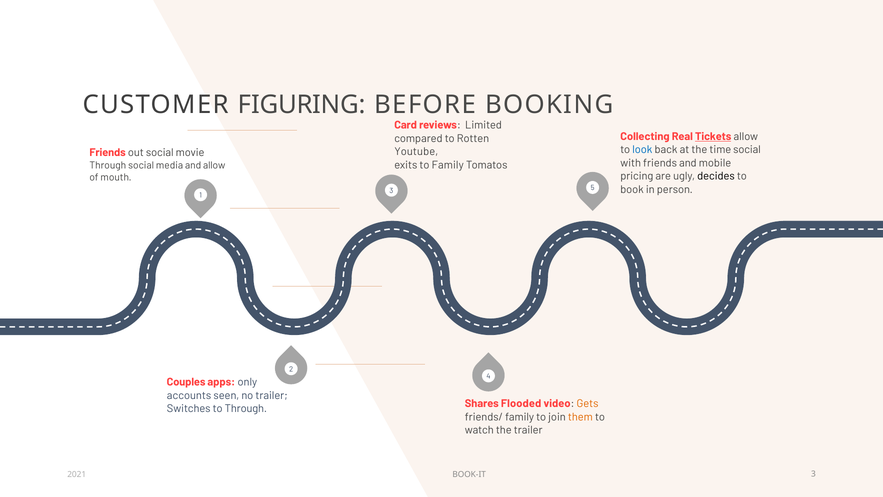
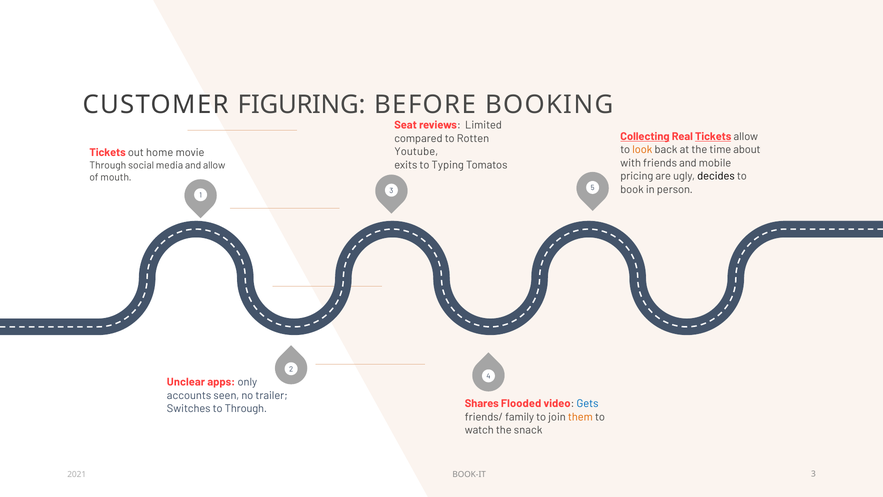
Card: Card -> Seat (406, 125)
Collecting underline: none -> present (645, 136)
look colour: blue -> orange (642, 150)
time social: social -> about (747, 150)
Friends: Friends -> Tickets (108, 153)
out social: social -> home (160, 153)
to Family: Family -> Typing (448, 165)
Couples: Couples -> Unclear (186, 382)
Gets colour: orange -> blue (587, 403)
the trailer: trailer -> snack (528, 430)
